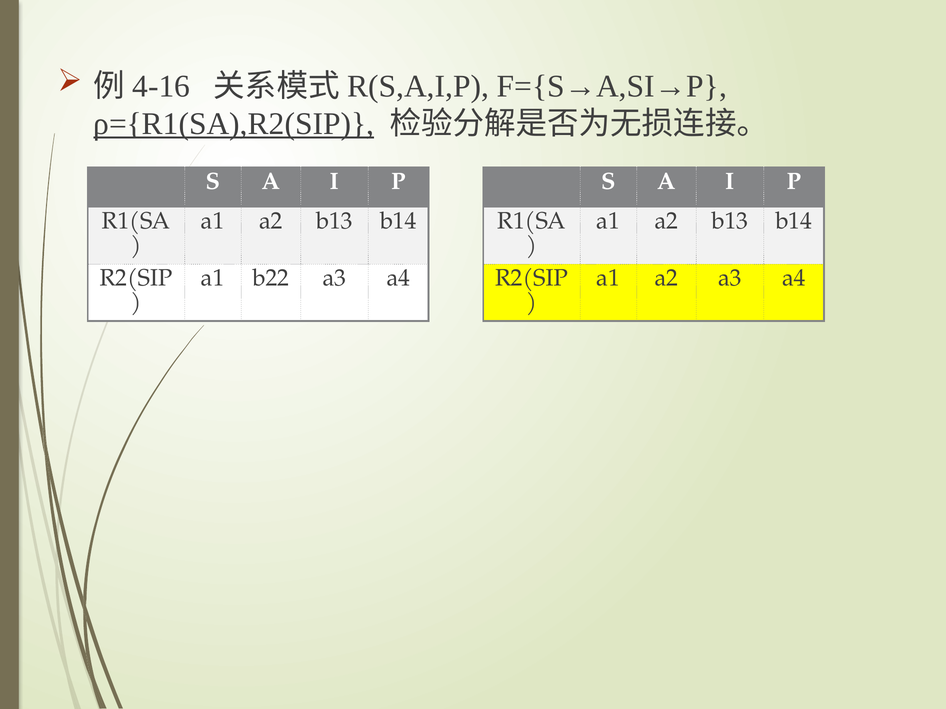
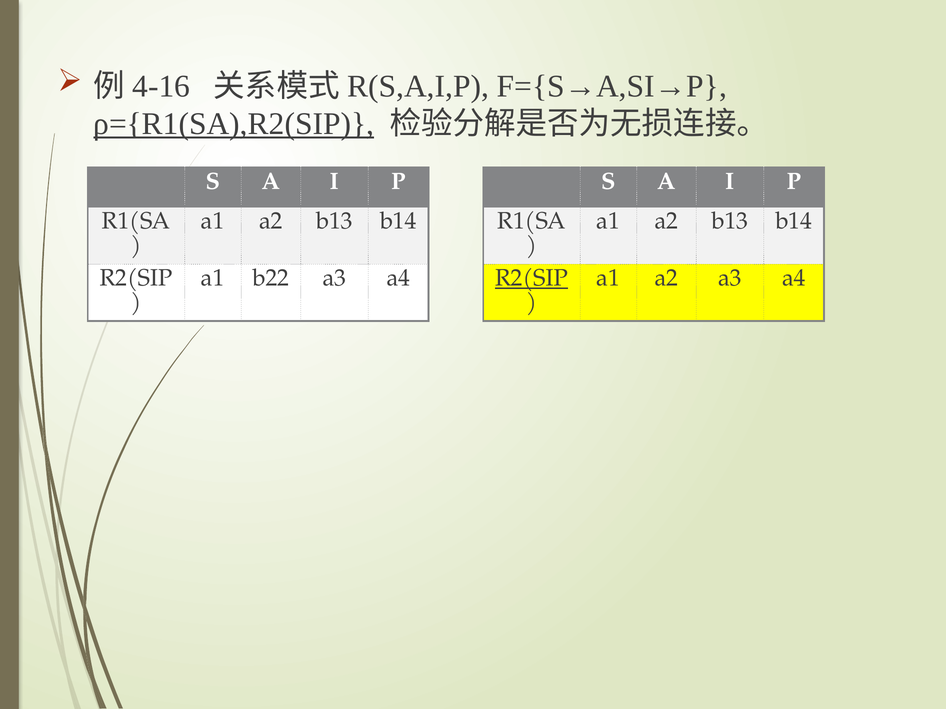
R2(SIP underline: none -> present (531, 278)
